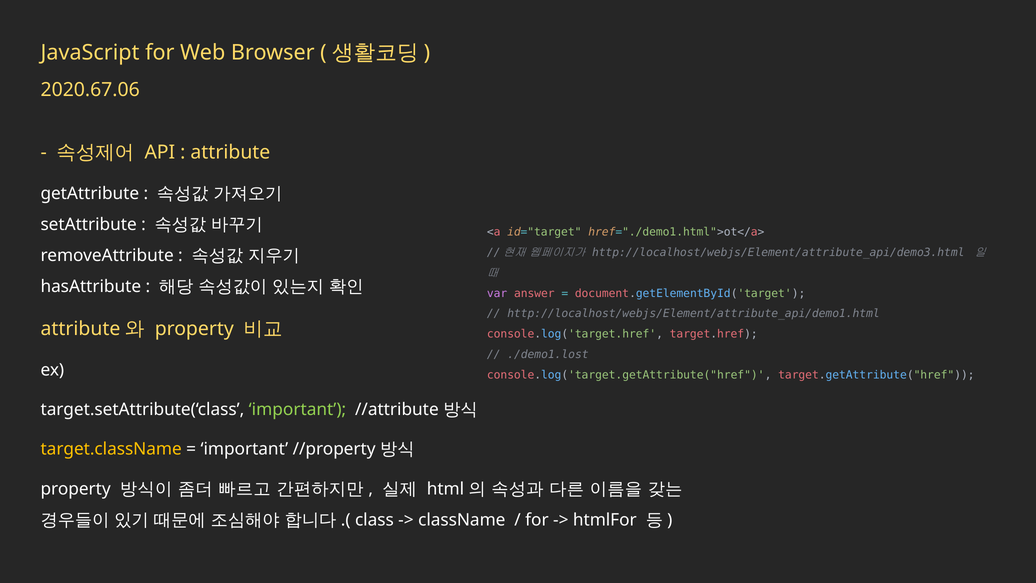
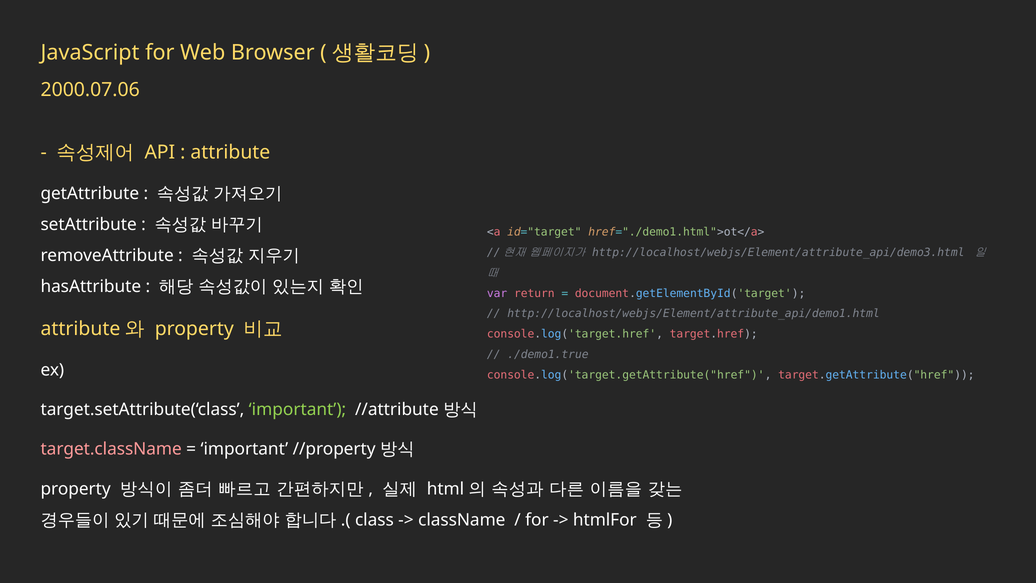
2020.67.06: 2020.67.06 -> 2000.07.06 (90, 90)
answer: answer -> return (534, 293)
./demo1.lost: ./demo1.lost -> ./demo1.true (548, 354)
target.className colour: yellow -> pink (111, 449)
